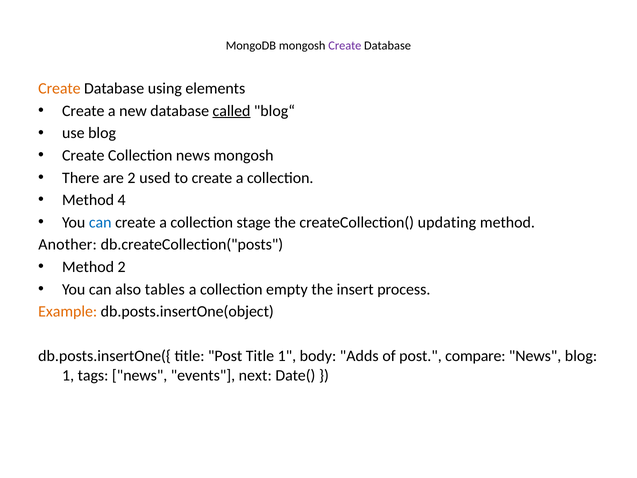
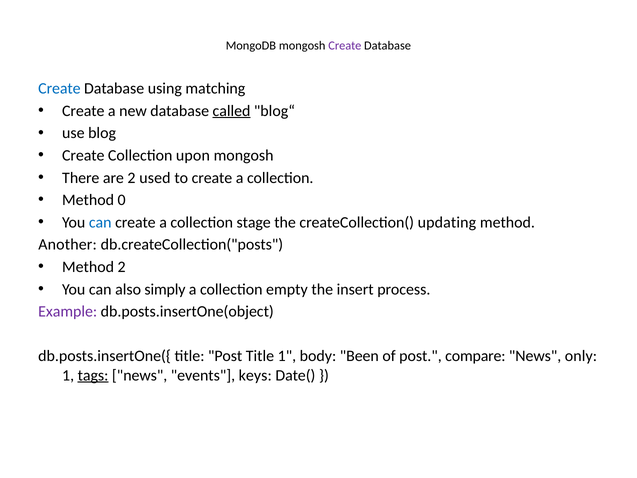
Create colour: orange -> blue (59, 89)
elements: elements -> matching (215, 89)
Collection news: news -> upon (193, 155)
4: 4 -> 0 (122, 200)
tables: tables -> simply (165, 289)
Example colour: orange -> purple (68, 311)
Adds: Adds -> Been (359, 356)
News blog: blog -> only (581, 356)
tags underline: none -> present (93, 375)
next: next -> keys (255, 375)
